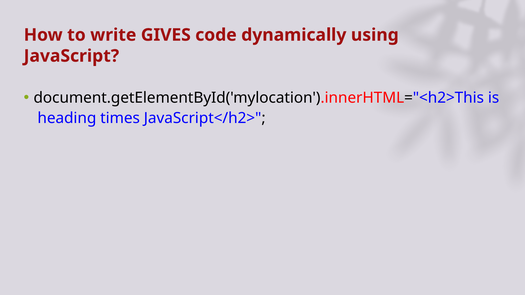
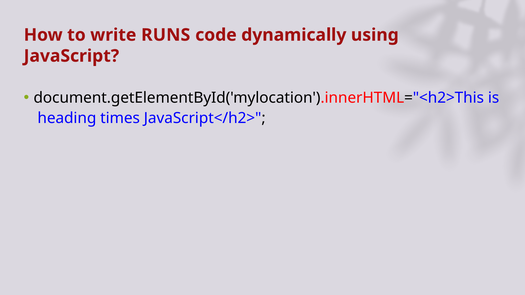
GIVES: GIVES -> RUNS (166, 35)
